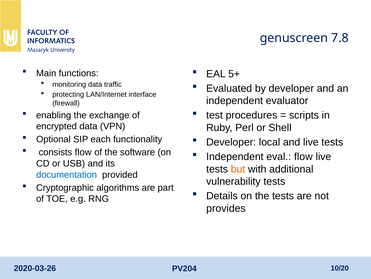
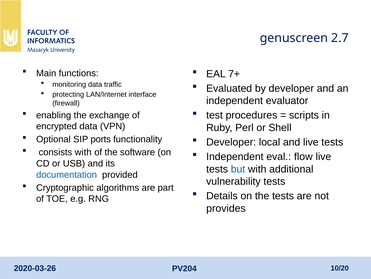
7.8: 7.8 -> 2.7 (340, 38)
5+: 5+ -> 7+ (234, 74)
each: each -> ports (101, 139)
consists flow: flow -> with (83, 152)
but colour: orange -> blue (238, 169)
